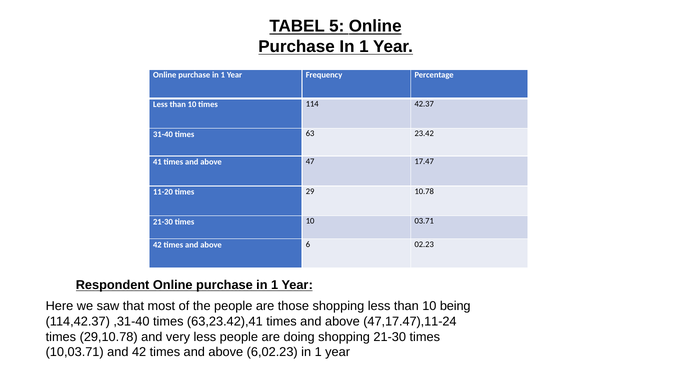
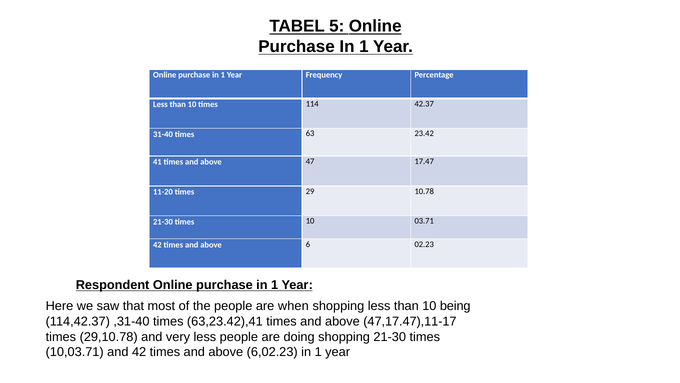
those: those -> when (293, 306)
47,17.47),11-24: 47,17.47),11-24 -> 47,17.47),11-17 (410, 321)
